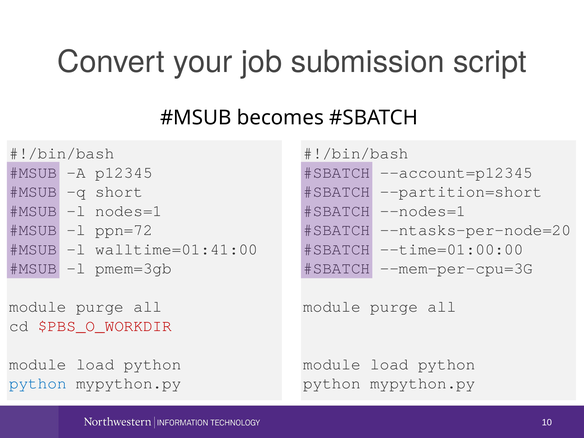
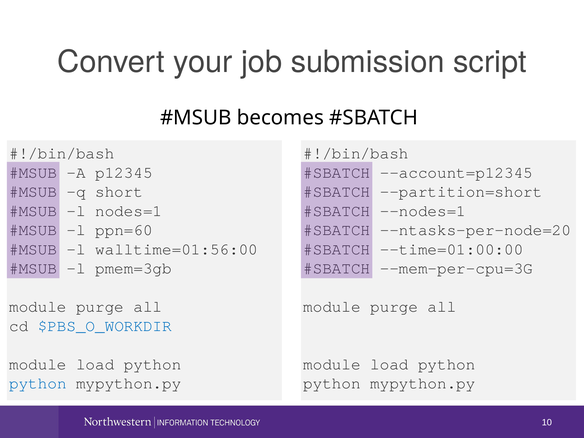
ppn=72: ppn=72 -> ppn=60 (124, 230)
walltime=01:41:00: walltime=01:41:00 -> walltime=01:56:00 (177, 249)
$PBS_O_WORKDIR colour: red -> blue (105, 326)
